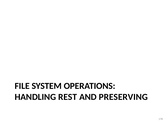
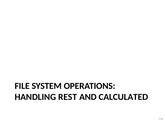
PRESERVING: PRESERVING -> CALCULATED (123, 97)
